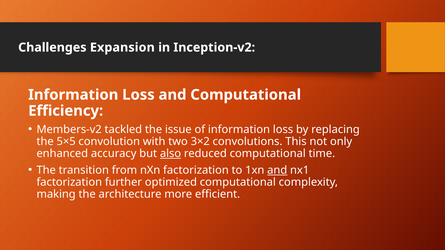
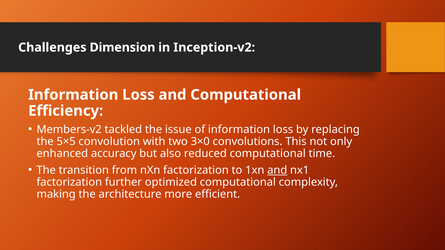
Expansion: Expansion -> Dimension (122, 48)
3×2: 3×2 -> 3×0 (200, 142)
also underline: present -> none (171, 154)
